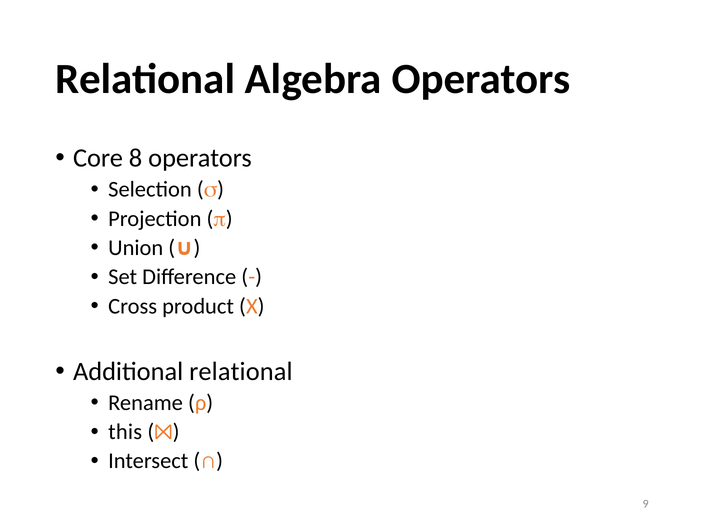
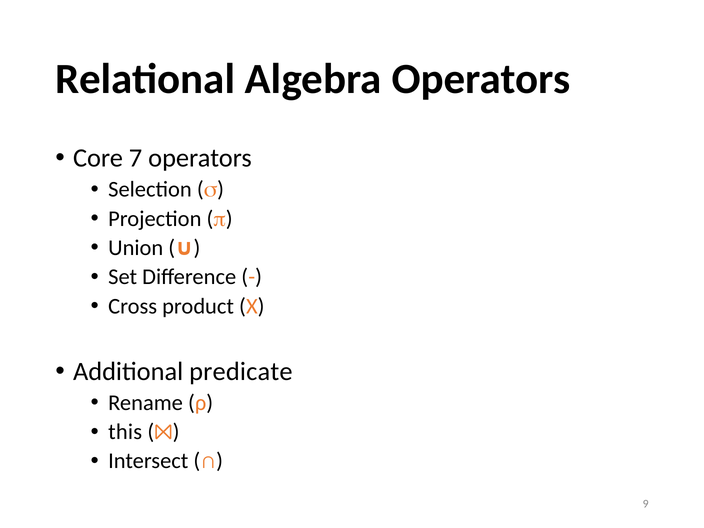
8: 8 -> 7 (136, 158)
Additional relational: relational -> predicate (241, 371)
